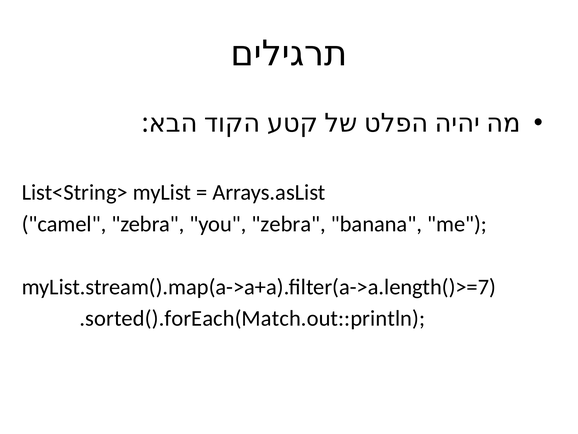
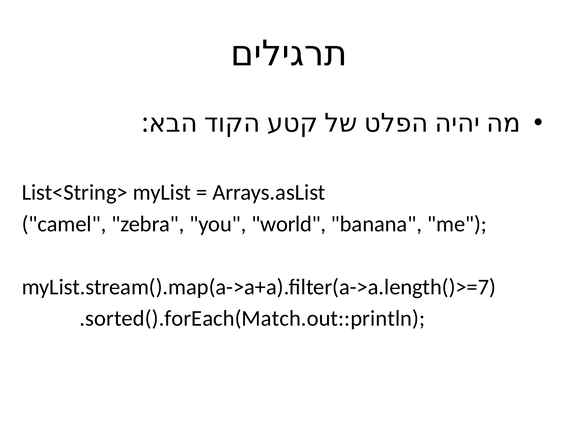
you zebra: zebra -> world (289, 224)
